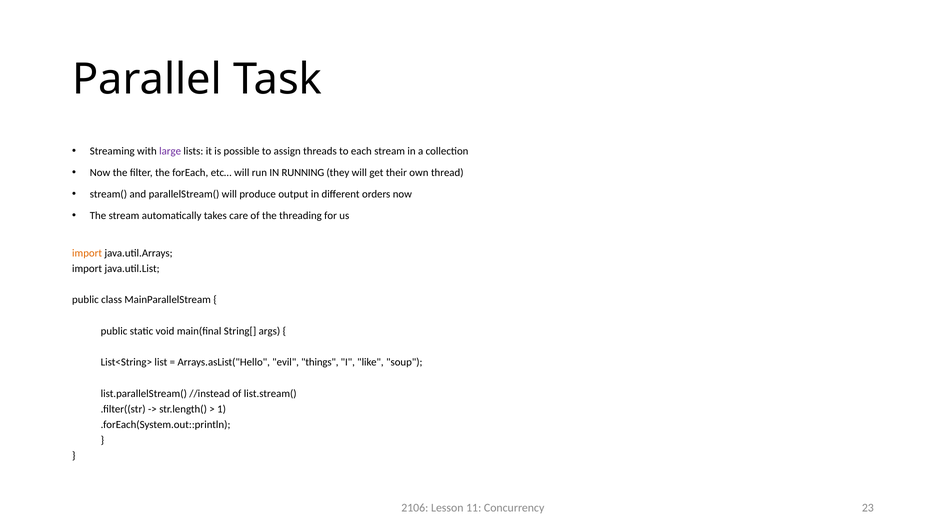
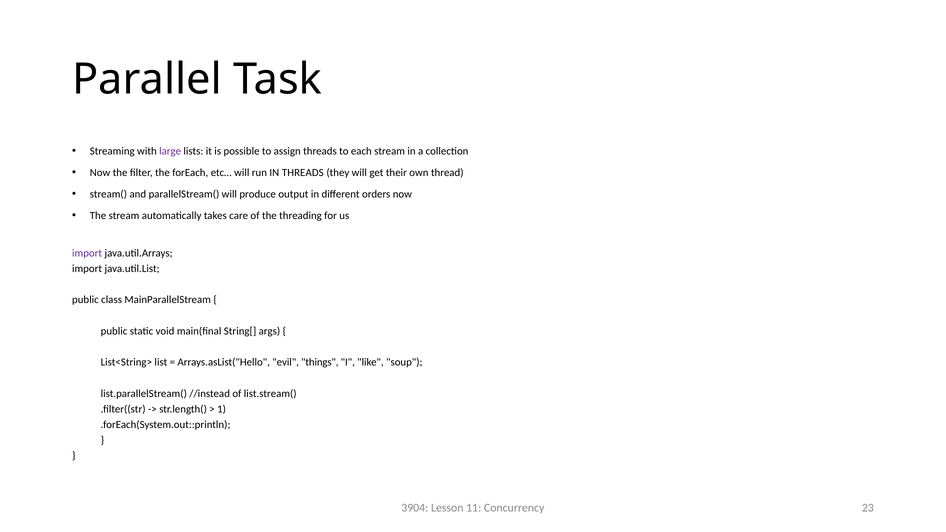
IN RUNNING: RUNNING -> THREADS (303, 173)
import colour: orange -> purple (87, 253)
2106: 2106 -> 3904 (415, 508)
